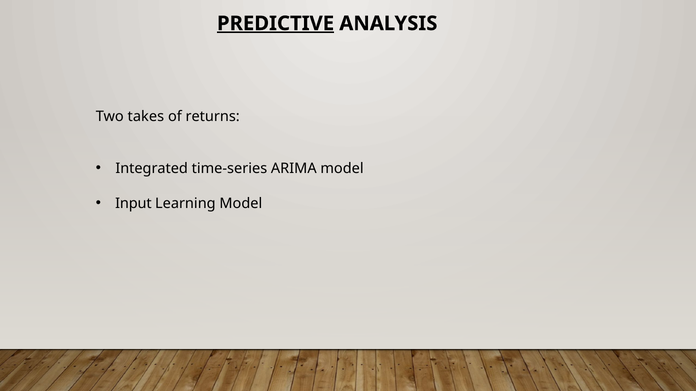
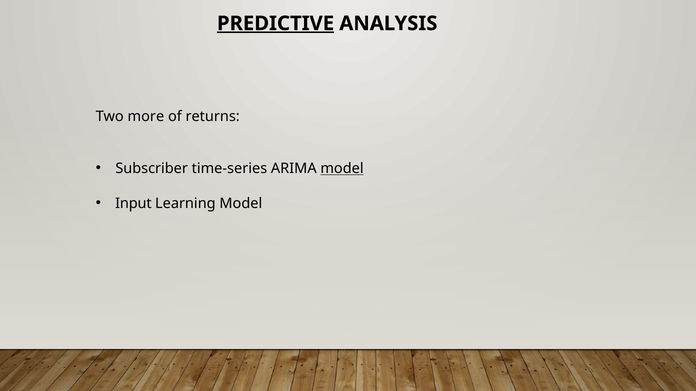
takes: takes -> more (146, 117)
Integrated: Integrated -> Subscriber (152, 169)
model underline: none -> present (342, 169)
